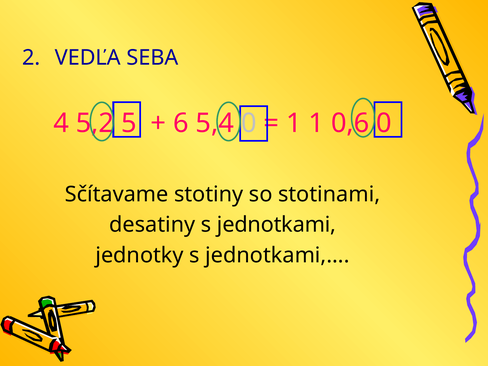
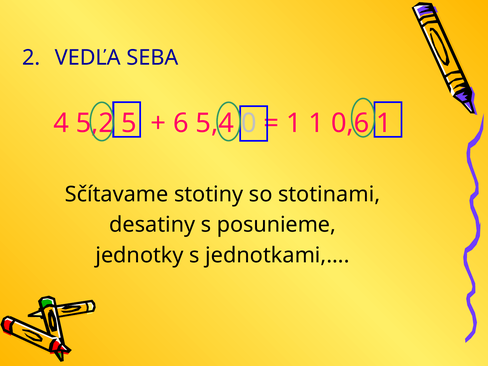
0,6 0: 0 -> 1 (384, 123)
desatiny s jednotkami: jednotkami -> posunieme (276, 225)
